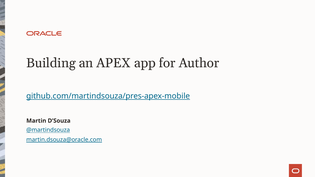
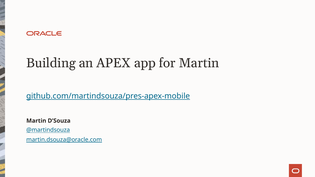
for Author: Author -> Martin (199, 63)
